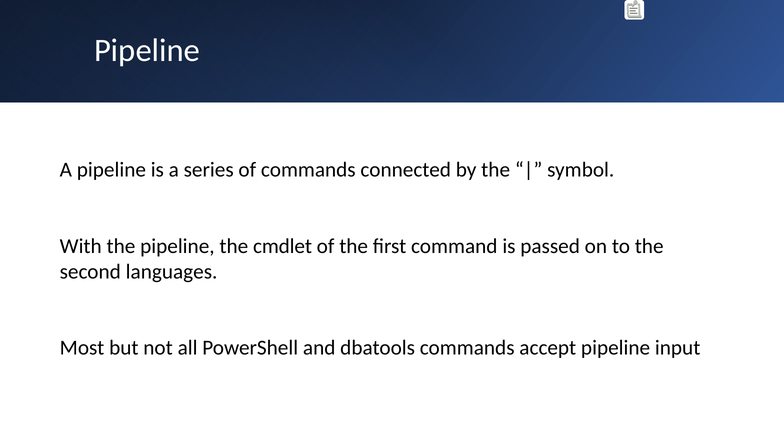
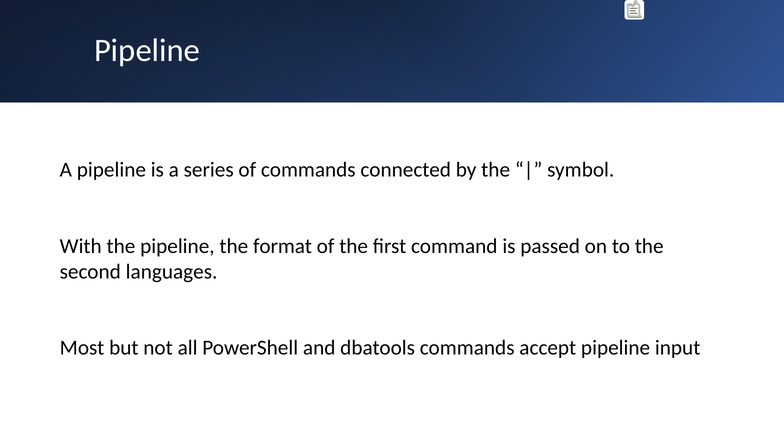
cmdlet: cmdlet -> format (282, 246)
